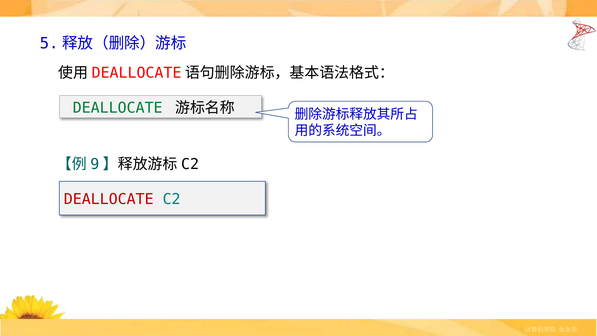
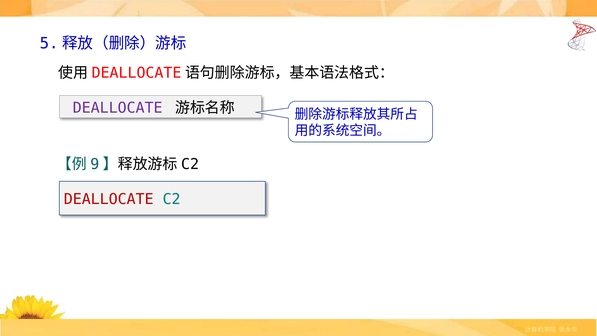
DEALLOCATE colour: green -> purple (118, 108)
